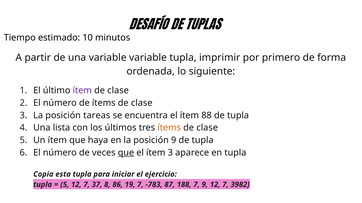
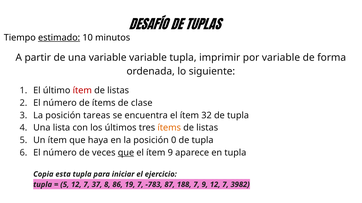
estimado underline: none -> present (59, 38)
por primero: primero -> variable (281, 58)
ítem colour: purple -> red (82, 91)
clase: clase -> listas (118, 91)
88: 88 -> 32 (207, 116)
clase: clase -> listas (207, 128)
posición 9: 9 -> 0 (174, 141)
ítem 3: 3 -> 9 (170, 153)
